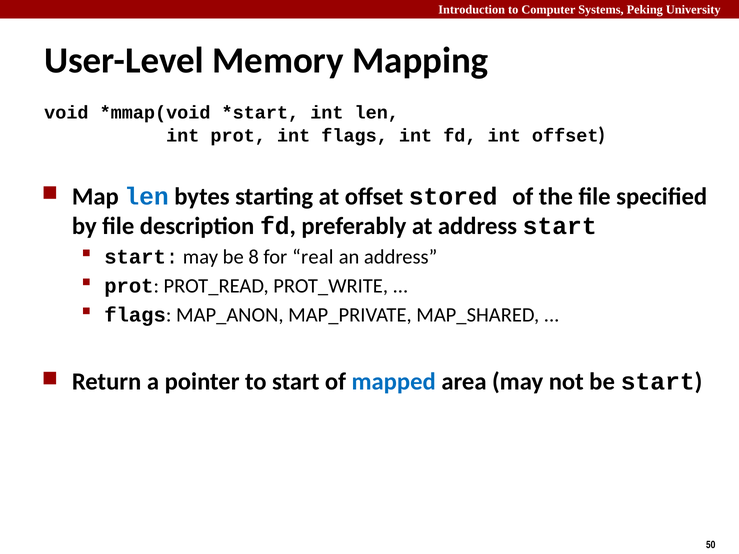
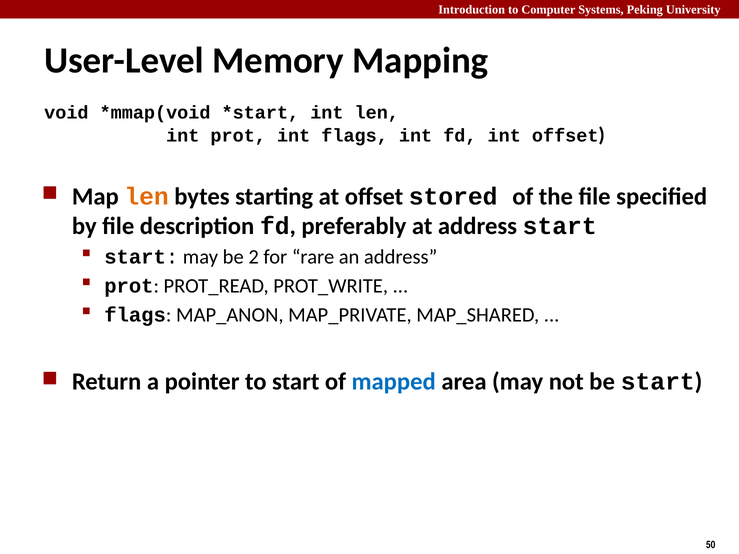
len colour: blue -> orange (147, 197)
8: 8 -> 2 (254, 257)
real: real -> rare (313, 257)
